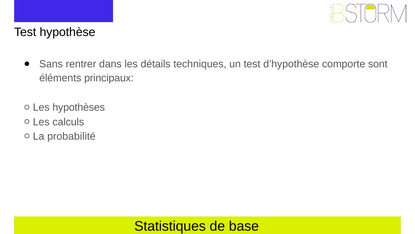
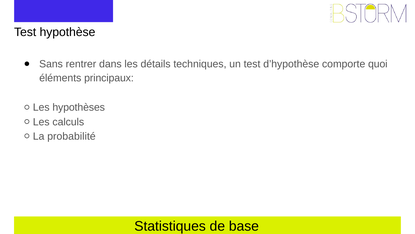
sont: sont -> quoi (378, 64)
